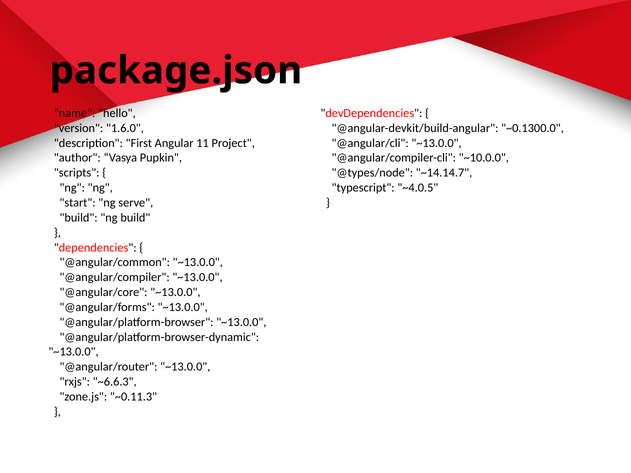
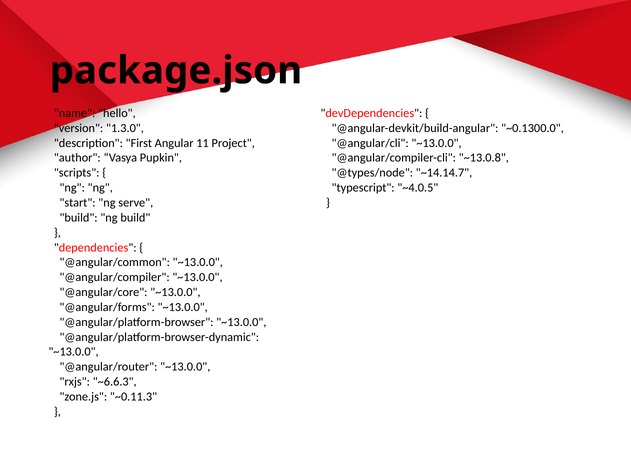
1.6.0: 1.6.0 -> 1.3.0 (125, 128)
~10.0.0: ~10.0.0 -> ~13.0.8 (484, 158)
